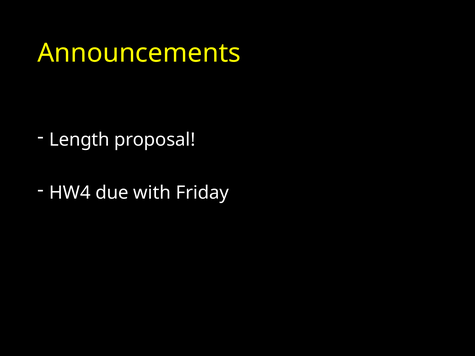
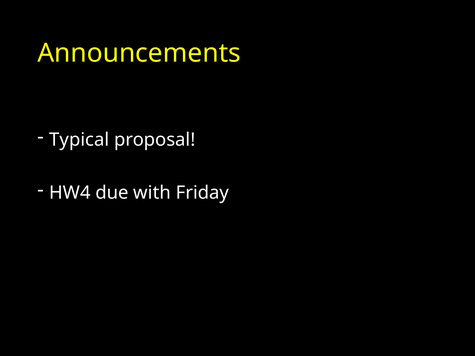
Length: Length -> Typical (79, 140)
